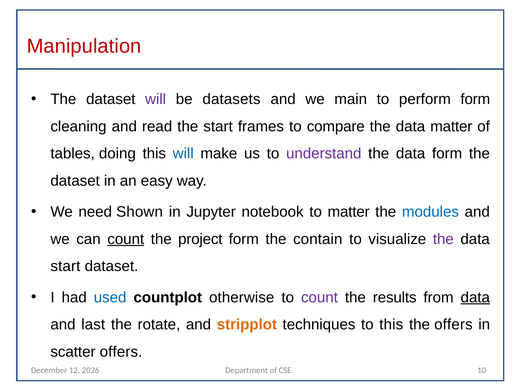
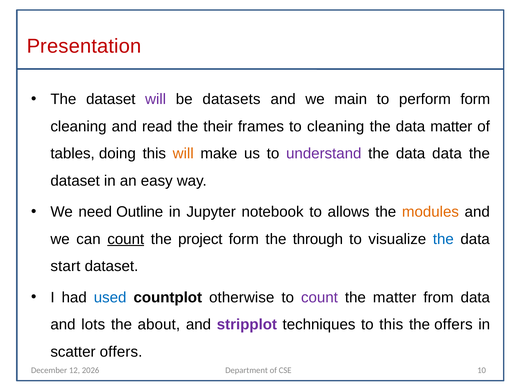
Manipulation: Manipulation -> Presentation (84, 46)
the start: start -> their (218, 126)
to compare: compare -> cleaning (336, 126)
will colour: blue -> orange (183, 154)
data form: form -> data (447, 154)
Shown: Shown -> Outline (140, 212)
to matter: matter -> allows (349, 212)
modules colour: blue -> orange (430, 212)
contain: contain -> through (318, 239)
the colour: purple -> blue (443, 239)
the results: results -> matter (395, 297)
data underline: present -> none (475, 297)
last: last -> lots (93, 324)
rotate: rotate -> about (159, 324)
stripplot colour: orange -> purple (247, 324)
